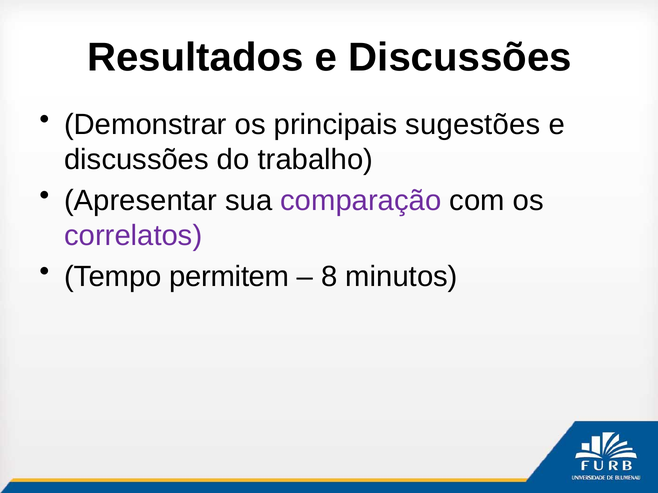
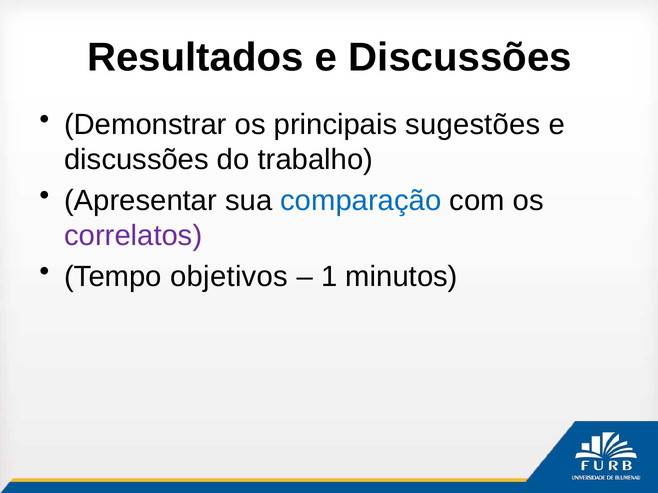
comparação colour: purple -> blue (361, 201)
permitem: permitem -> objetivos (229, 277)
8: 8 -> 1 (329, 277)
